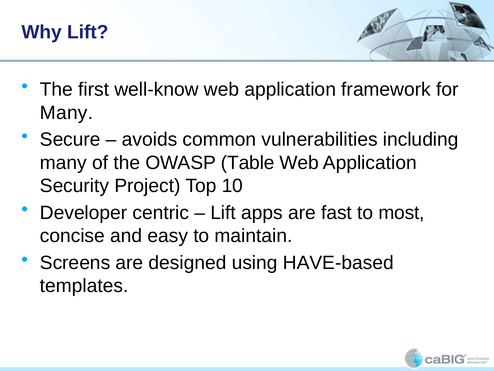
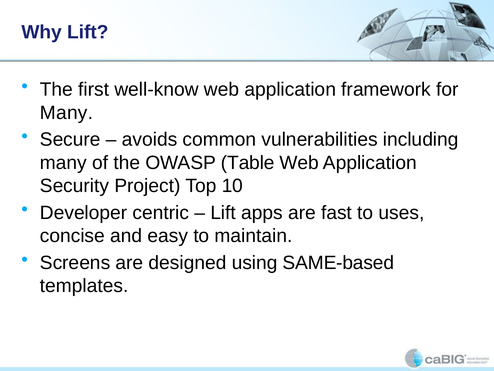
most: most -> uses (401, 212)
HAVE-based: HAVE-based -> SAME-based (338, 262)
